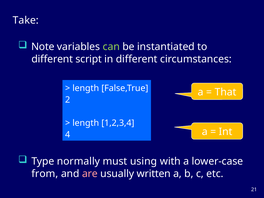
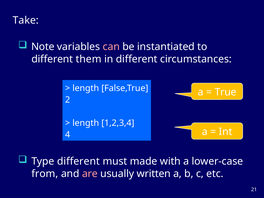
can colour: light green -> pink (111, 47)
script: script -> them (89, 59)
That: That -> True (226, 92)
Type normally: normally -> different (78, 161)
using: using -> made (144, 161)
